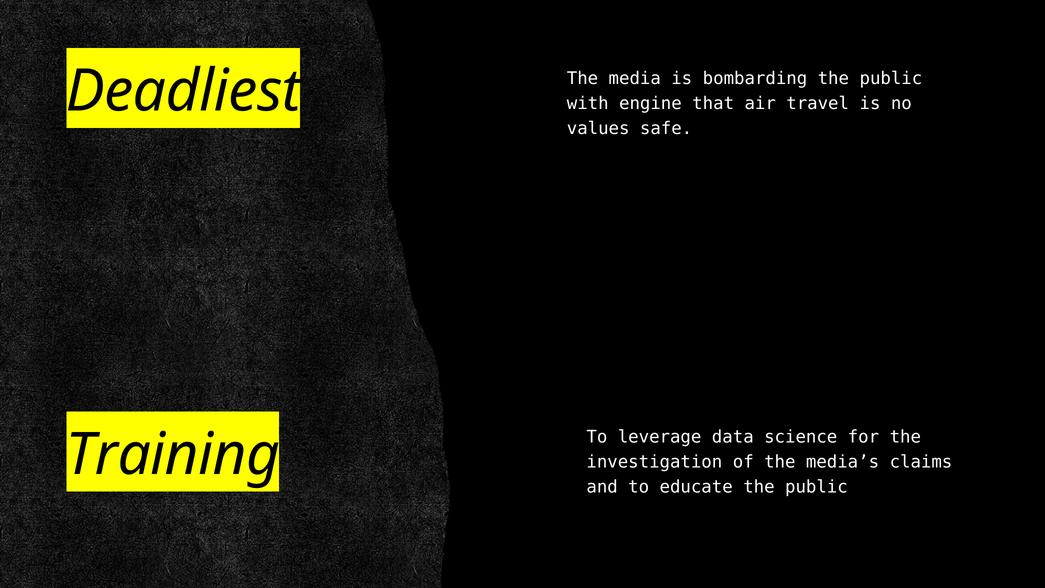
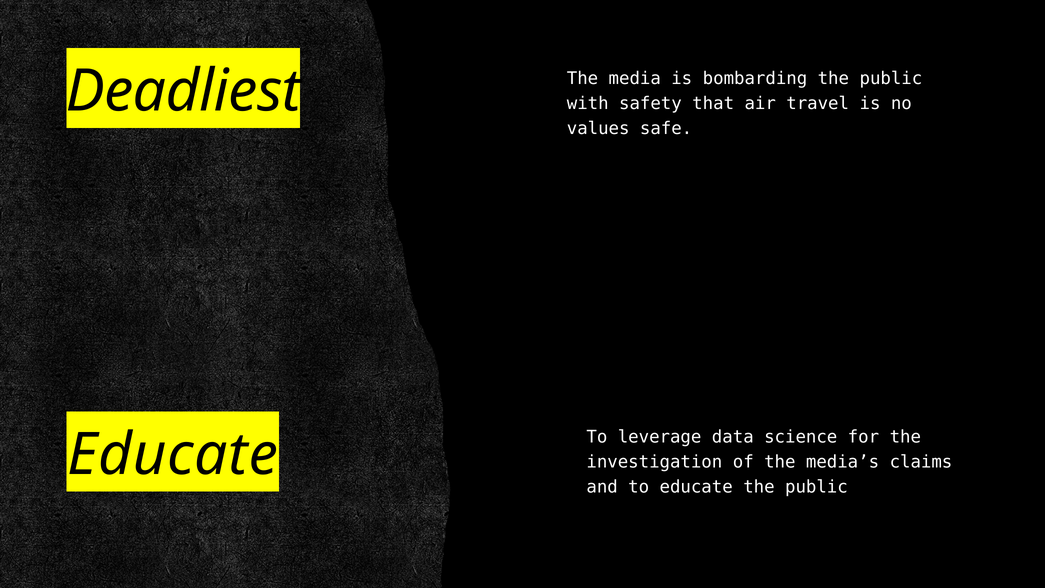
engine: engine -> safety (650, 104)
Training: Training -> Educate (173, 455)
